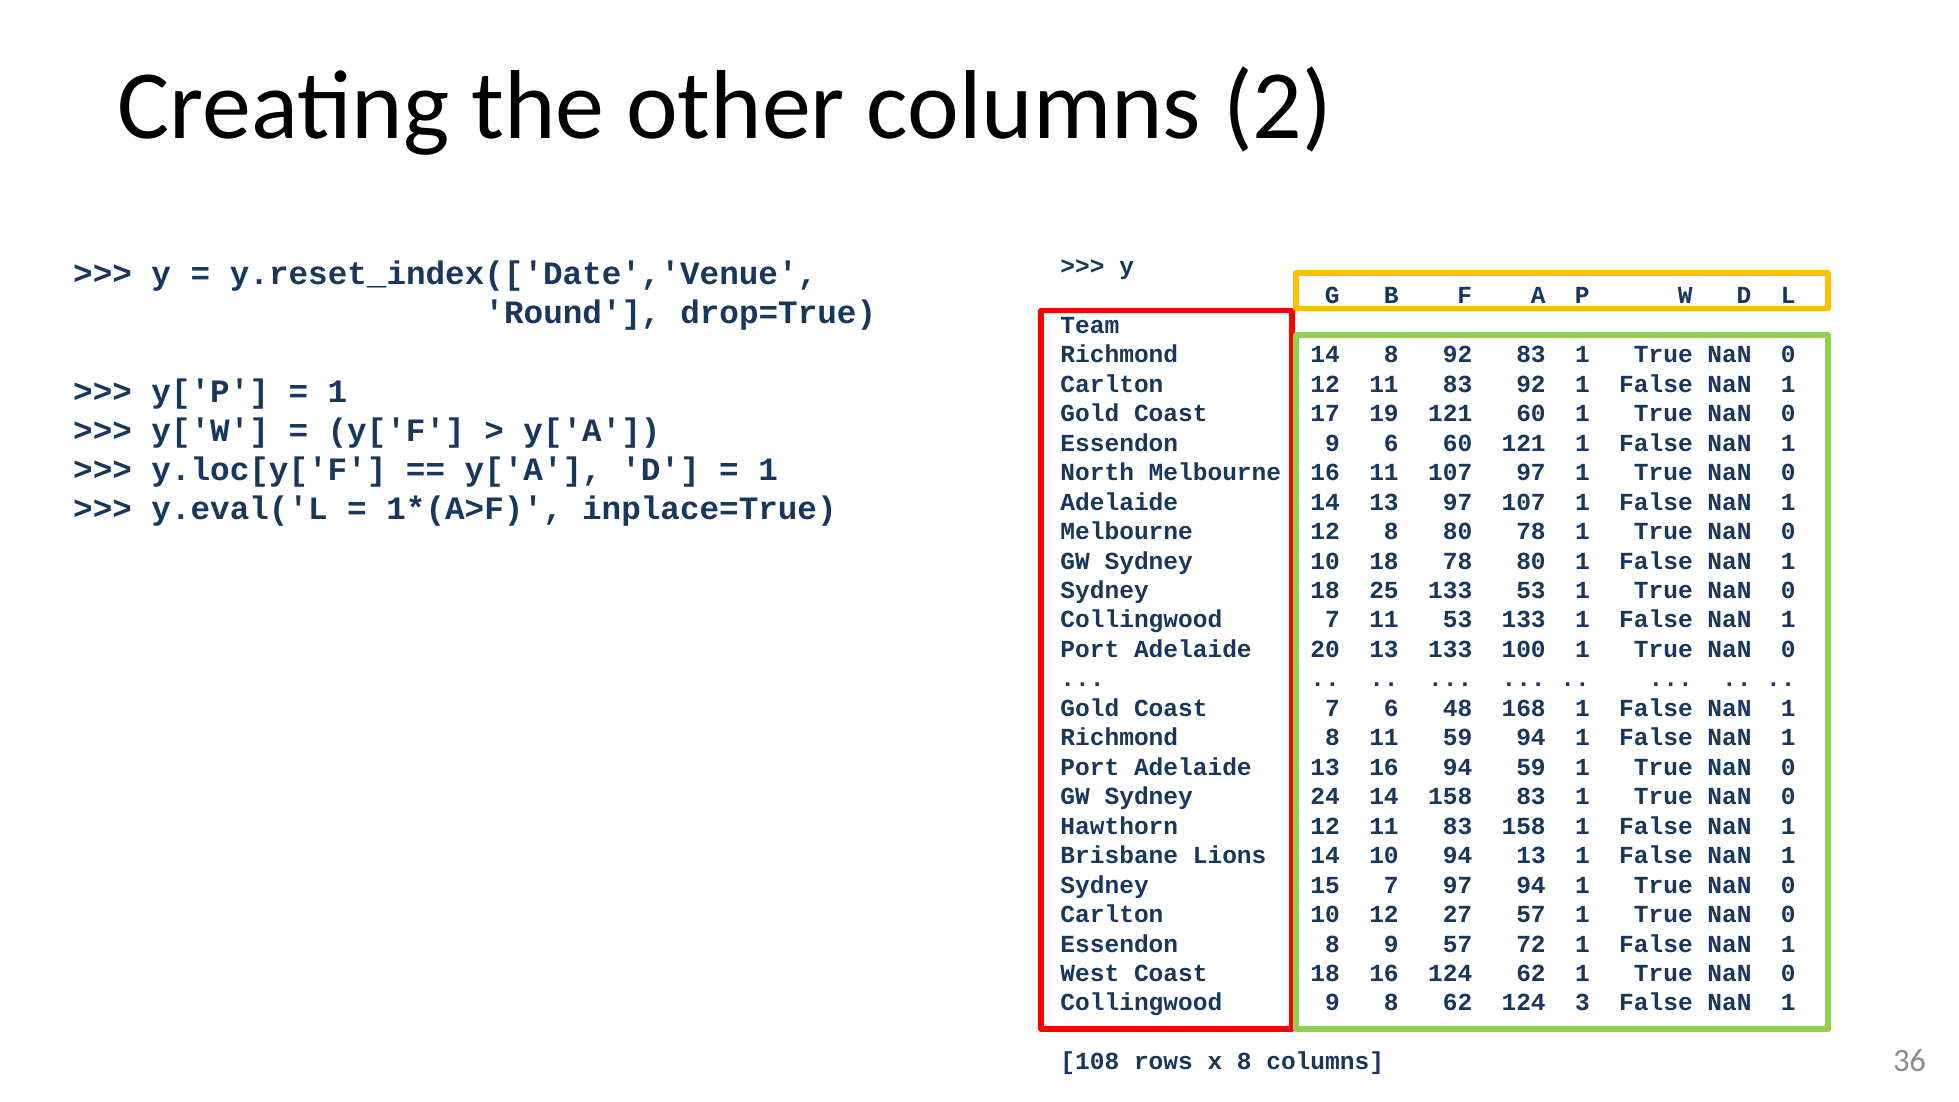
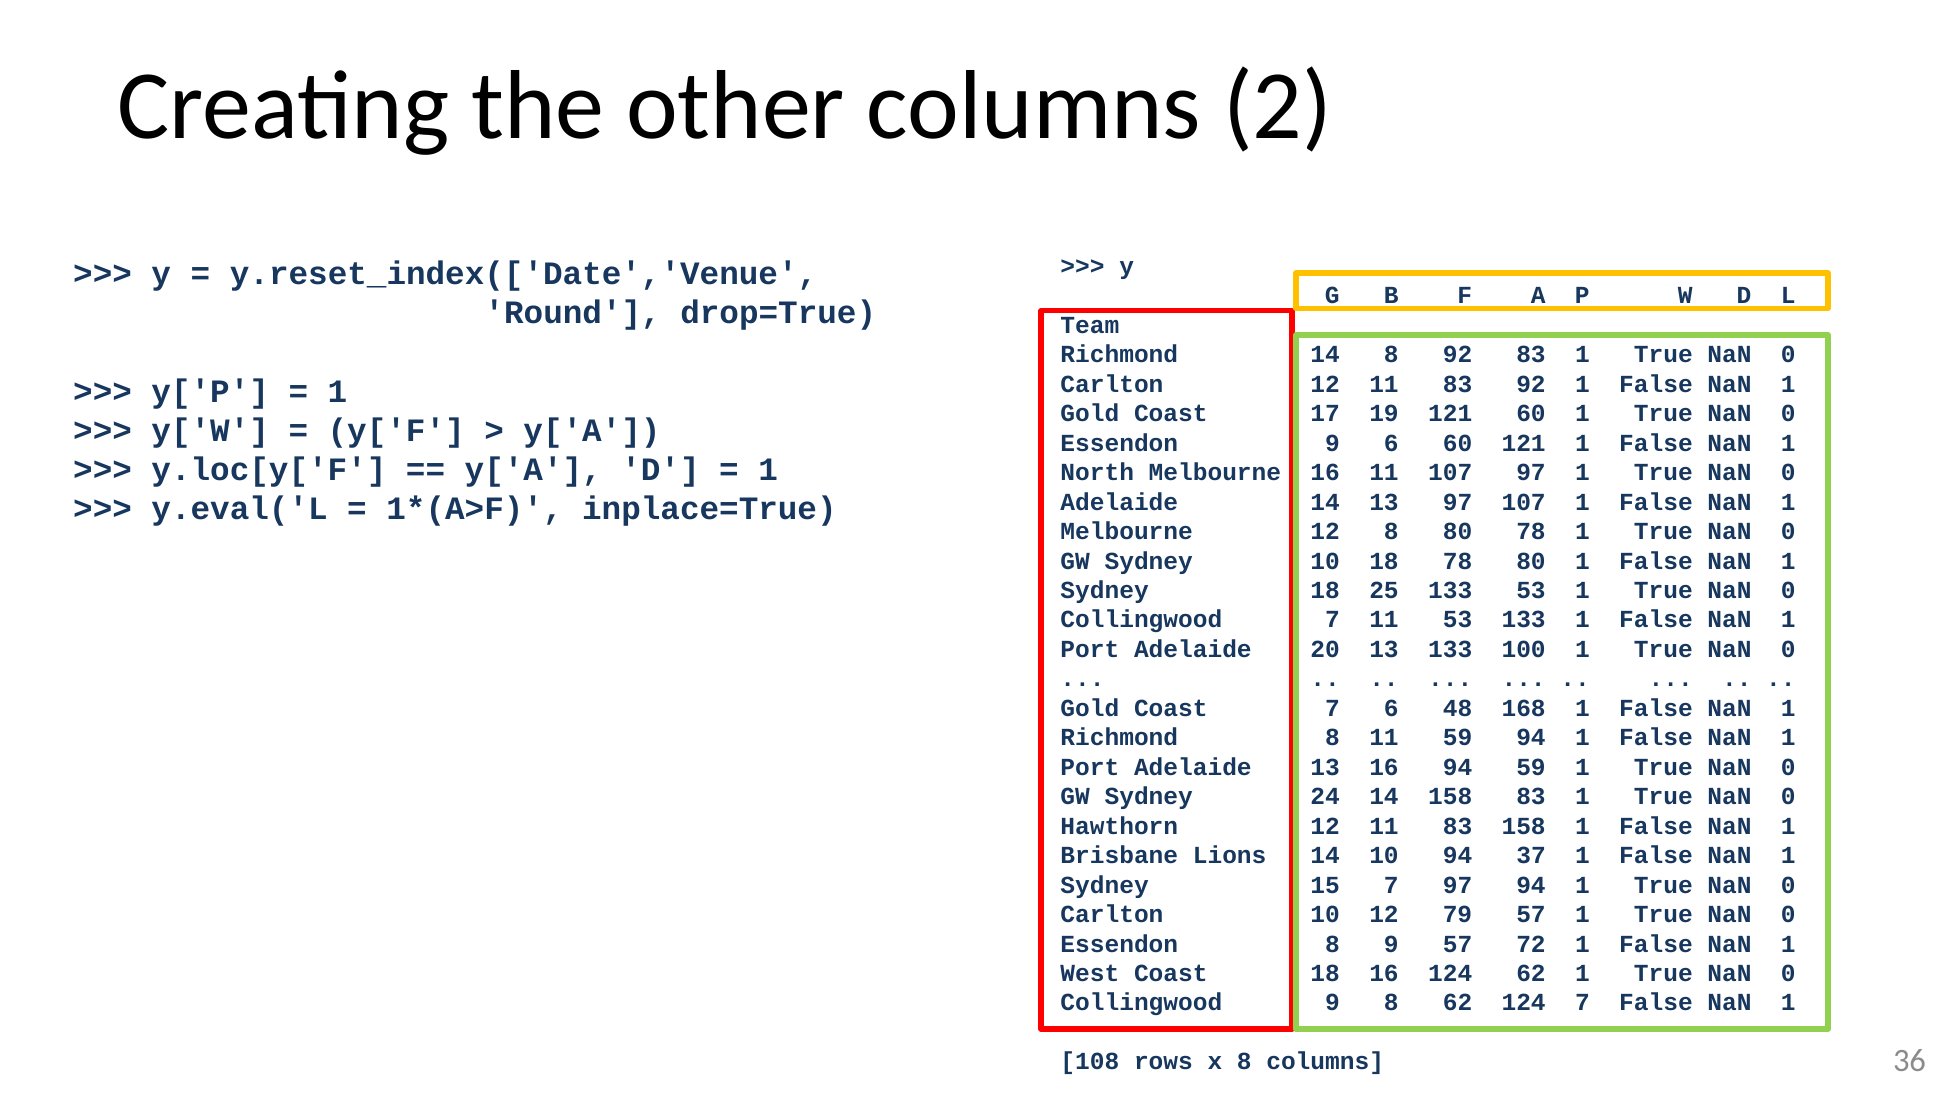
94 13: 13 -> 37 (1531, 856)
27: 27 -> 79 (1457, 914)
124 3: 3 -> 7 (1582, 1003)
